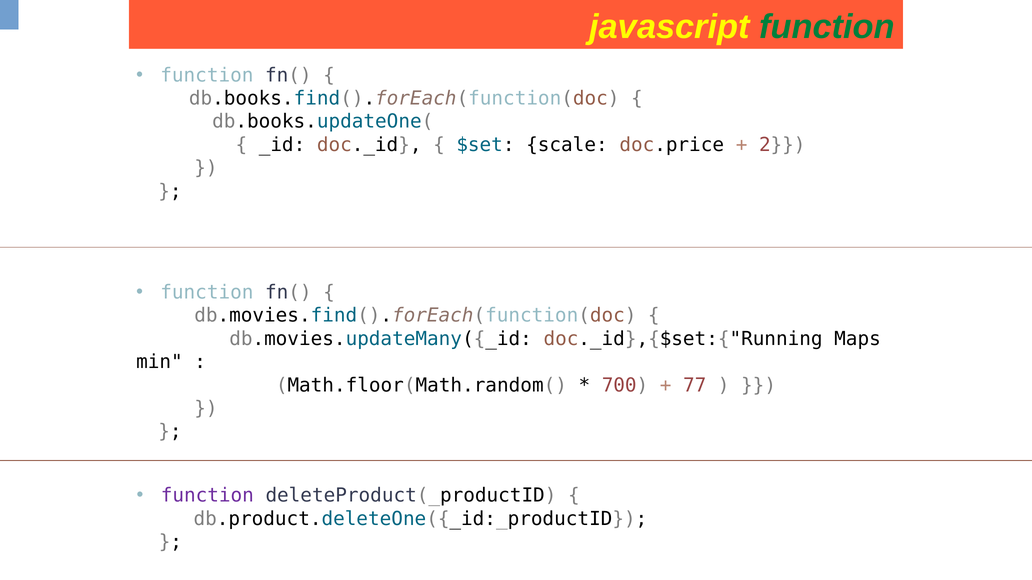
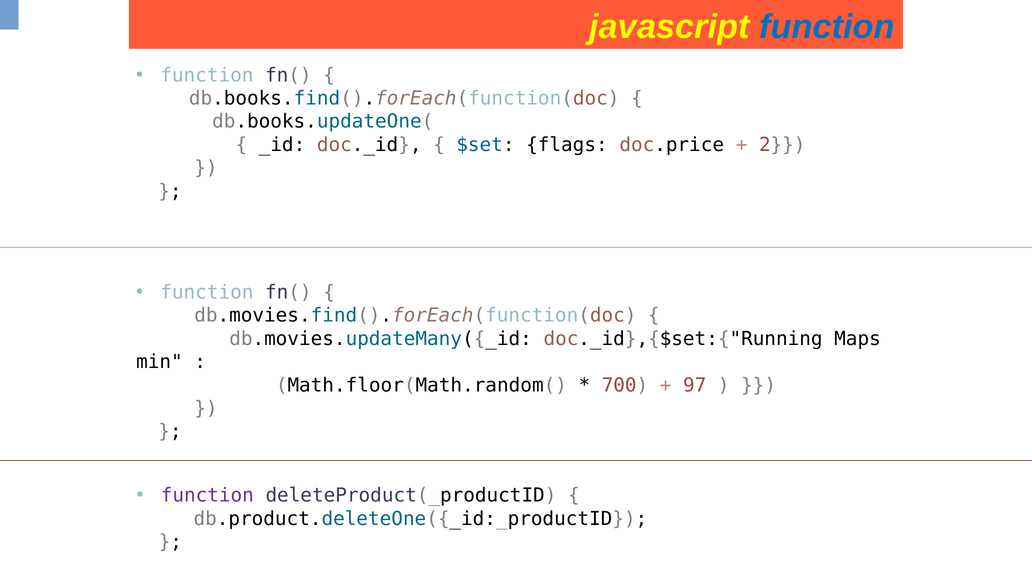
function colour: green -> blue (827, 27)
scale: scale -> flags (567, 145)
77: 77 -> 97 (695, 385)
